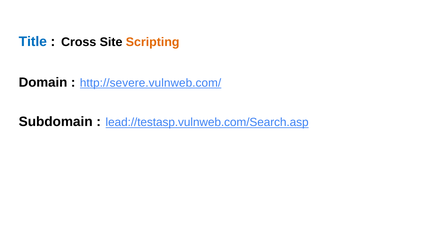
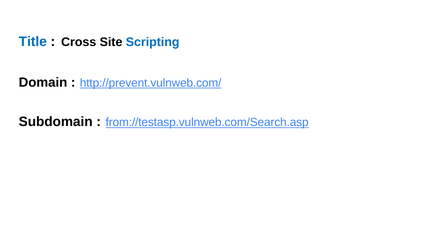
Scripting colour: orange -> blue (153, 42)
http://severe.vulnweb.com/: http://severe.vulnweb.com/ -> http://prevent.vulnweb.com/ (151, 83)
lead://testasp.vulnweb.com/Search.asp: lead://testasp.vulnweb.com/Search.asp -> from://testasp.vulnweb.com/Search.asp (207, 122)
